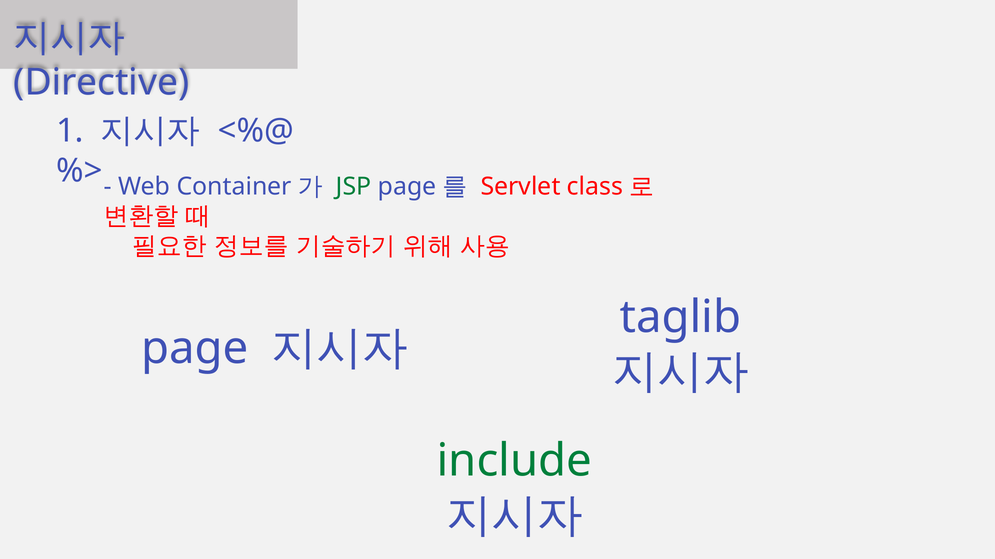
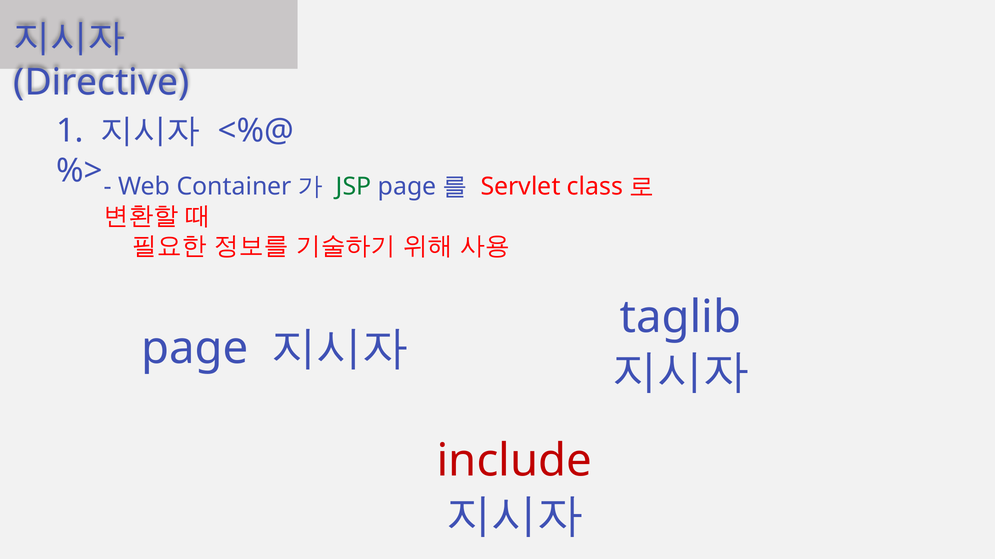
include colour: green -> red (514, 461)
